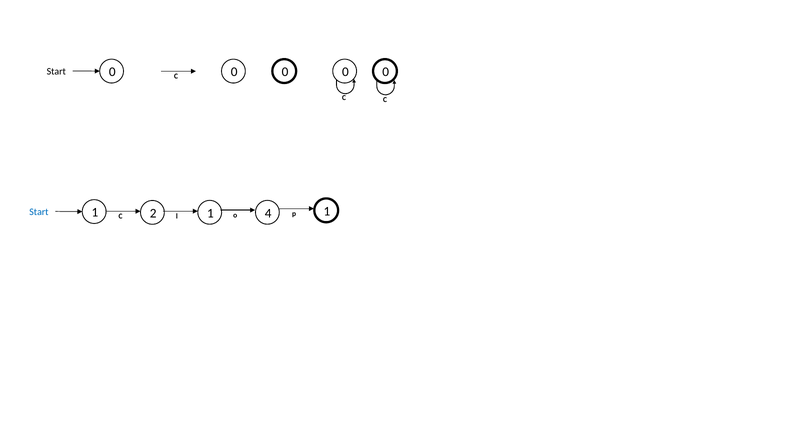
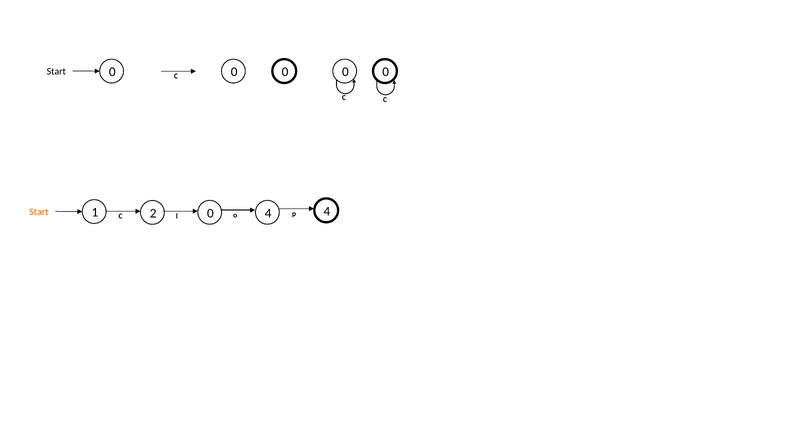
Start colour: blue -> orange (39, 212)
l 1: 1 -> 0 (210, 213)
p 1: 1 -> 4 (327, 211)
